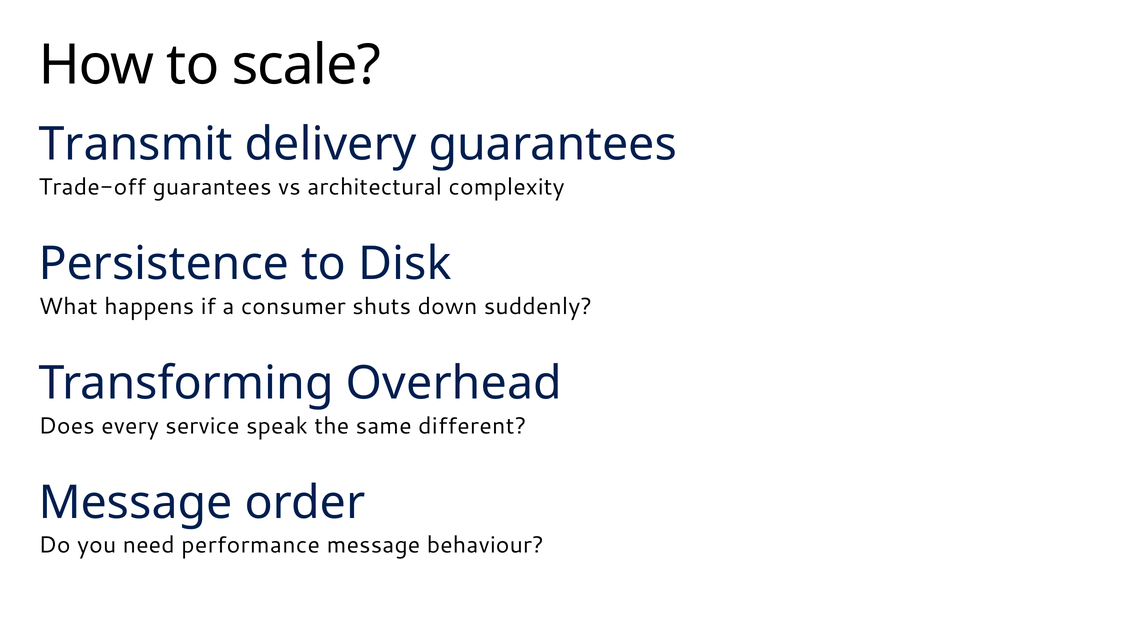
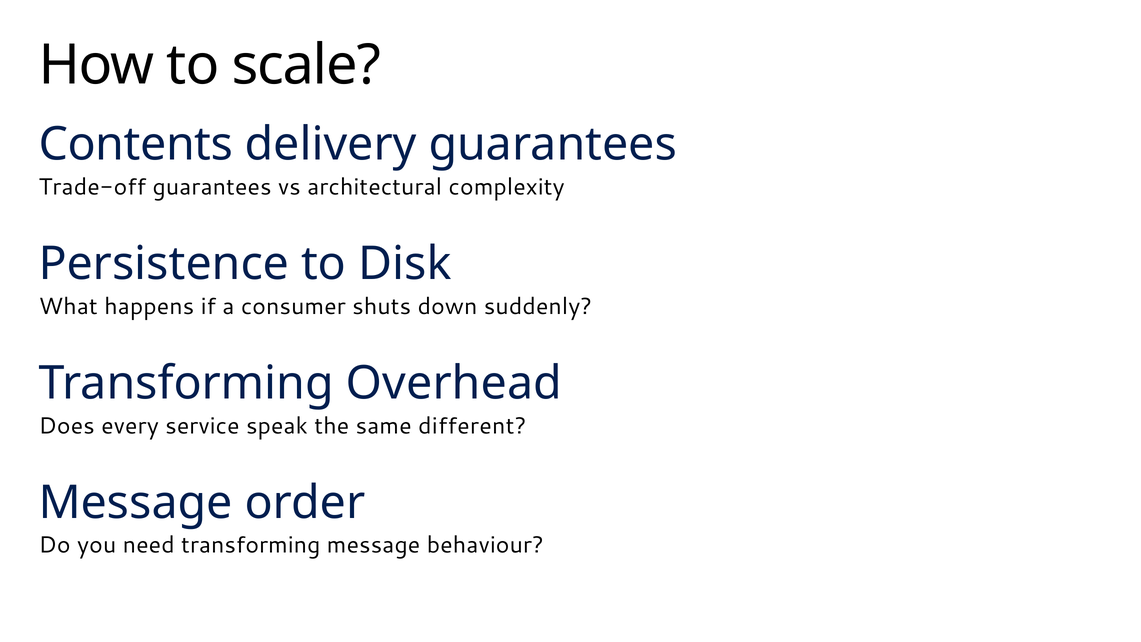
Transmit: Transmit -> Contents (136, 145)
need performance: performance -> transforming (251, 545)
